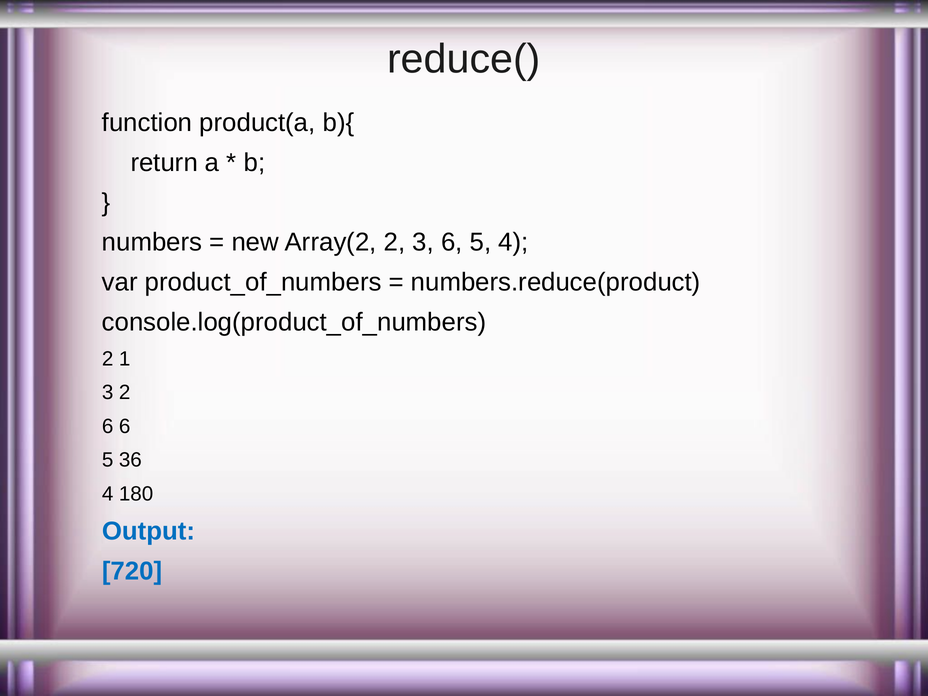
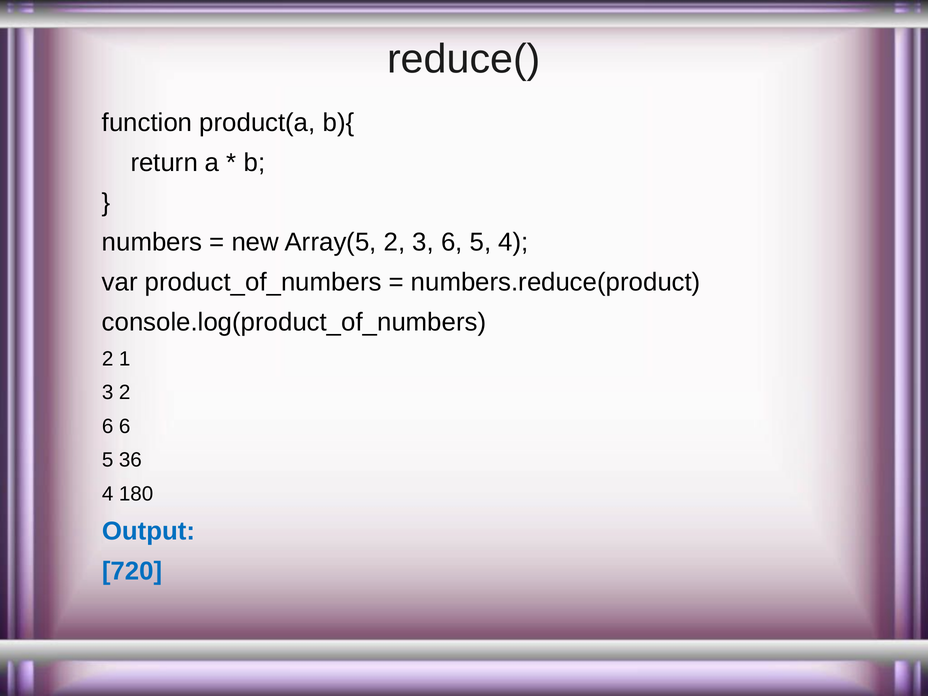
Array(2: Array(2 -> Array(5 (331, 242)
